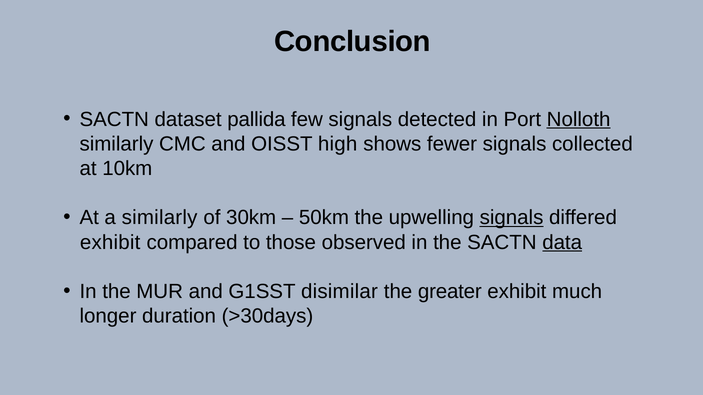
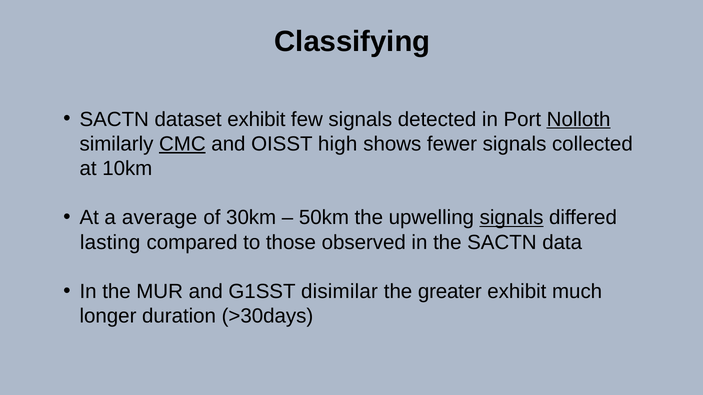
Conclusion: Conclusion -> Classifying (352, 42)
dataset pallida: pallida -> exhibit (256, 119)
CMC underline: none -> present (182, 144)
a similarly: similarly -> average (160, 218)
exhibit: exhibit -> lasting (110, 243)
data underline: present -> none (562, 243)
